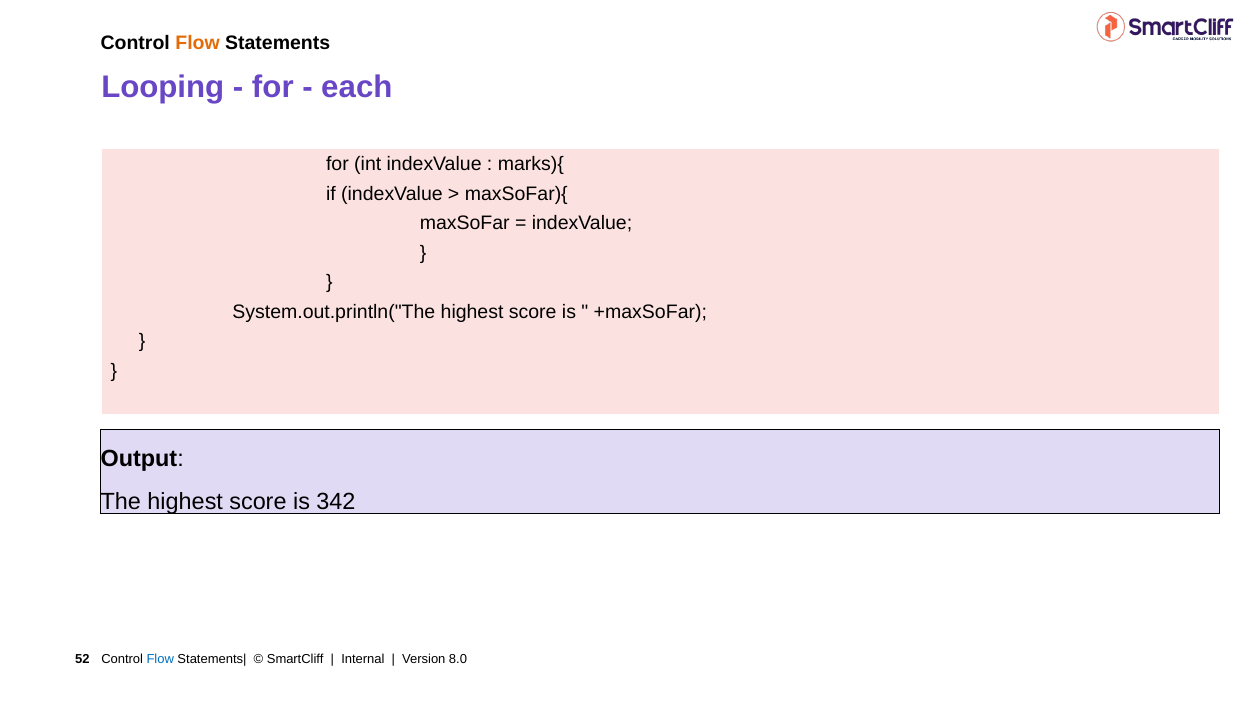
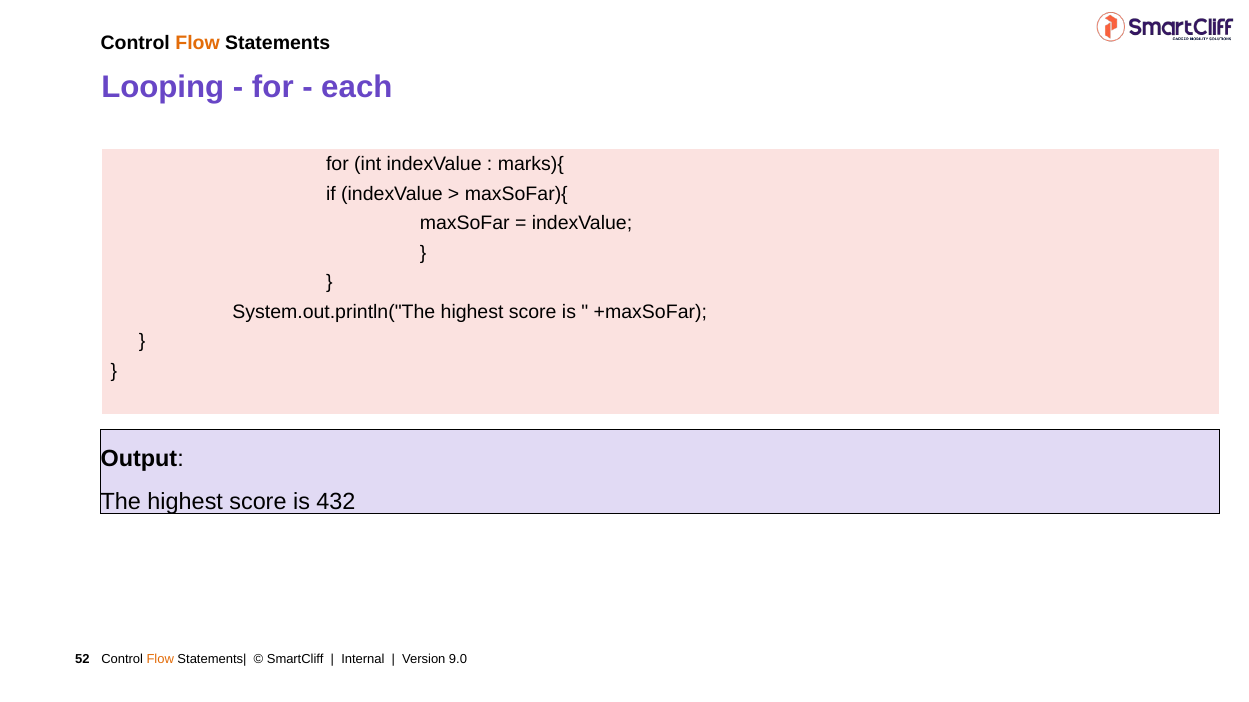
342: 342 -> 432 (336, 502)
Flow colour: blue -> orange (160, 660)
8.0: 8.0 -> 9.0 (458, 660)
